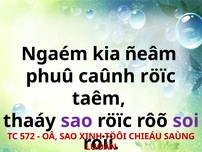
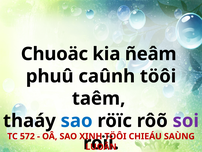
Ngaém: Ngaém -> Chuoäc (54, 54)
caûnh röïc: röïc -> töôi (158, 76)
sao colour: purple -> blue (77, 120)
